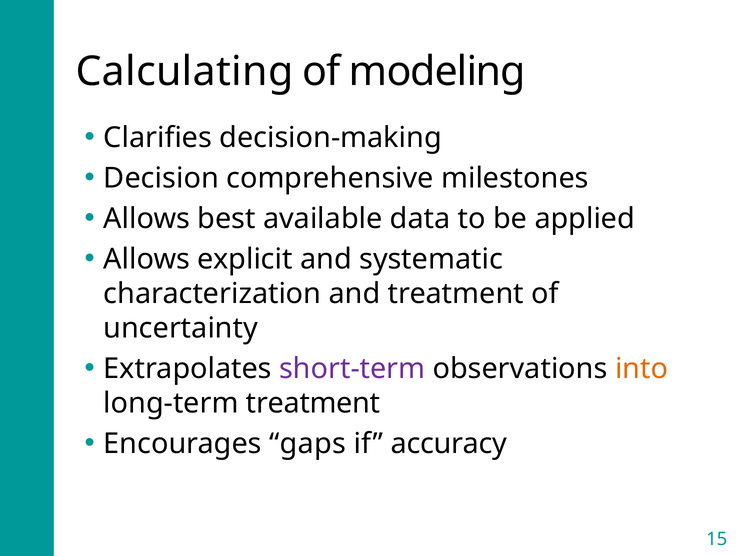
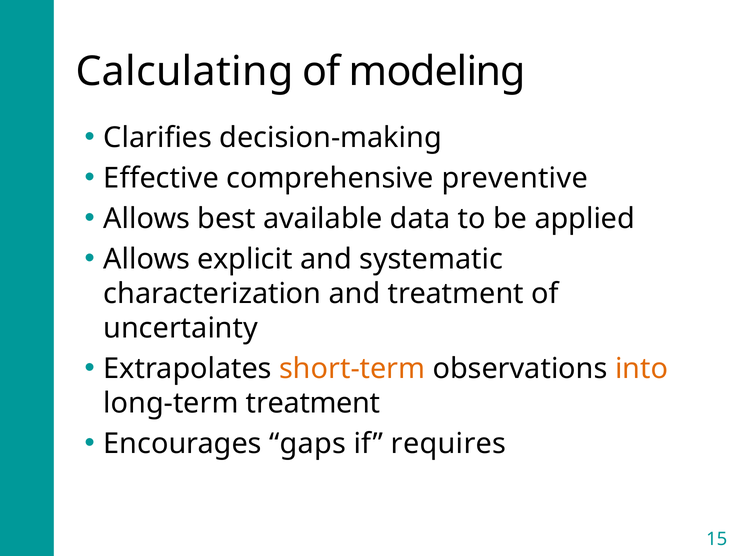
Decision: Decision -> Effective (161, 179)
milestones: milestones -> preventive (515, 179)
short-term colour: purple -> orange (352, 369)
accuracy: accuracy -> requires (449, 444)
